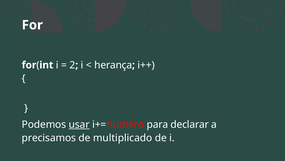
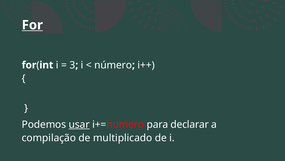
For underline: none -> present (32, 25)
2: 2 -> 3 (72, 65)
herança: herança -> número (113, 65)
precisamos: precisamos -> compilação (49, 137)
